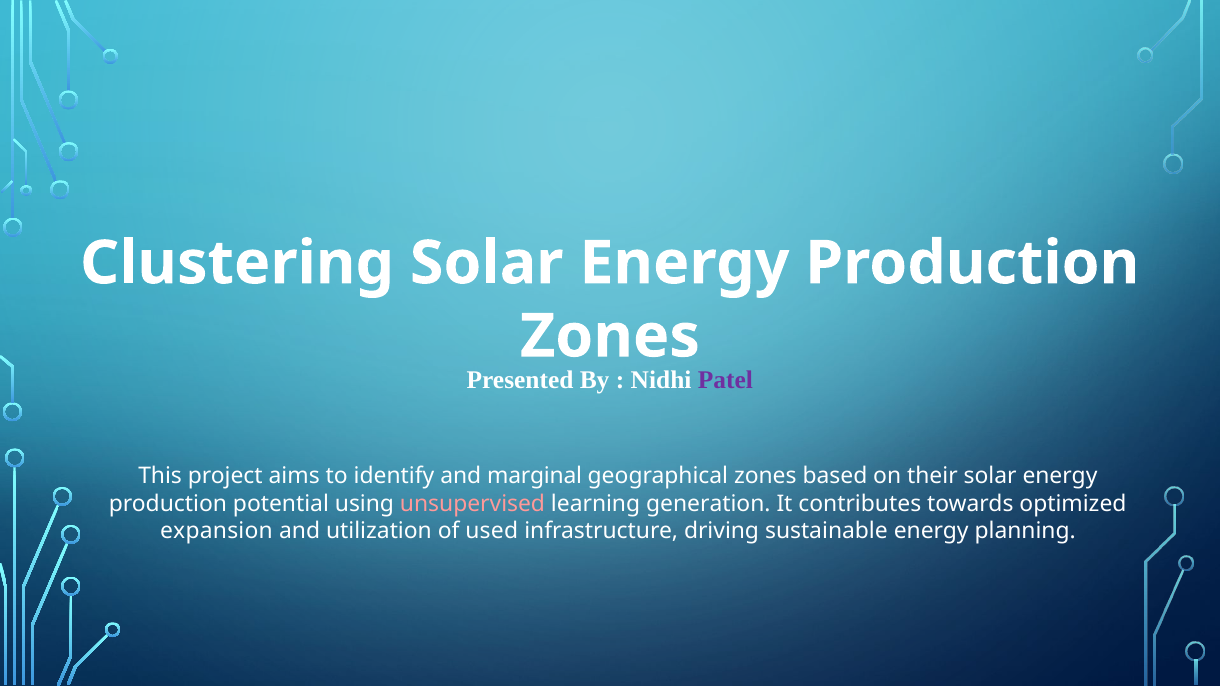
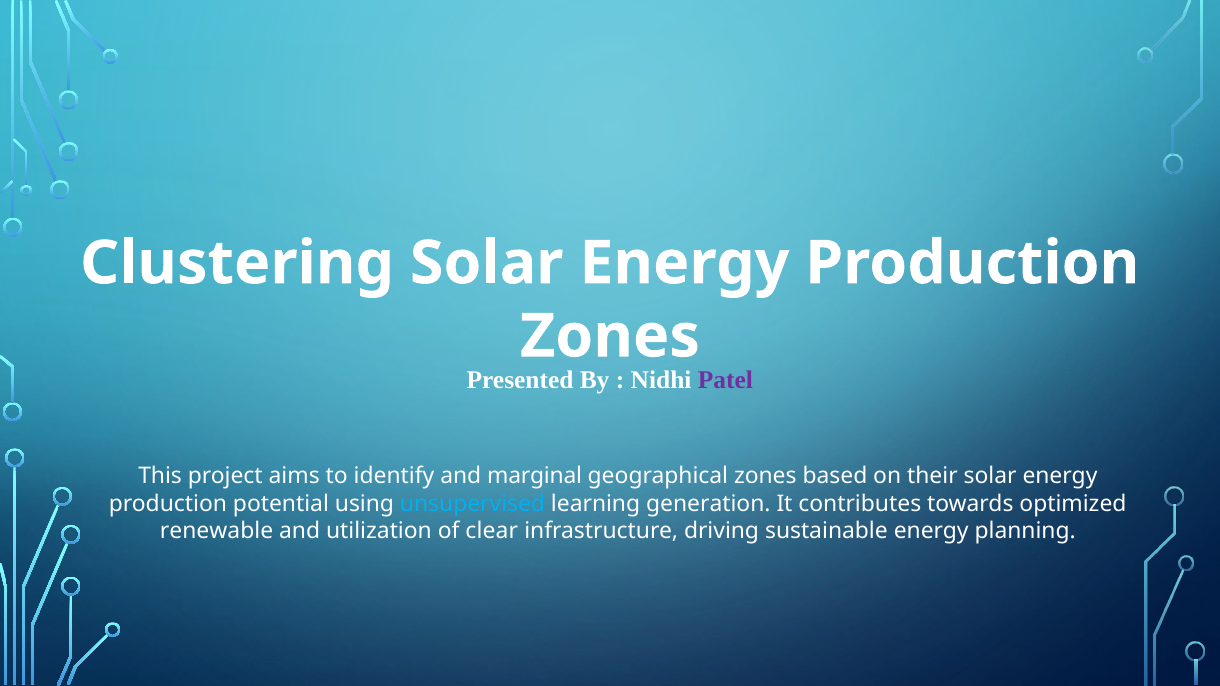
unsupervised colour: pink -> light blue (473, 504)
expansion: expansion -> renewable (217, 531)
used: used -> clear (492, 531)
